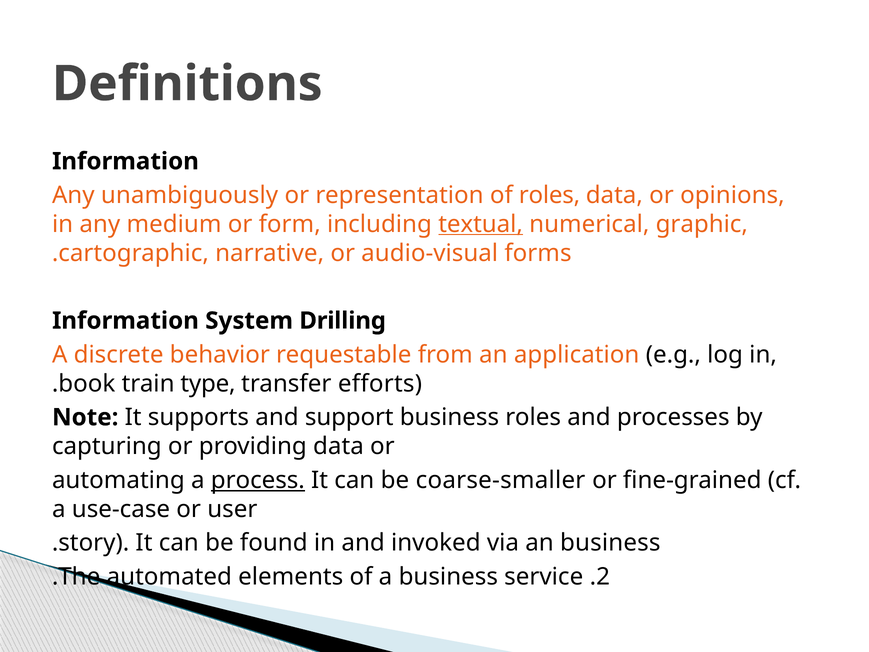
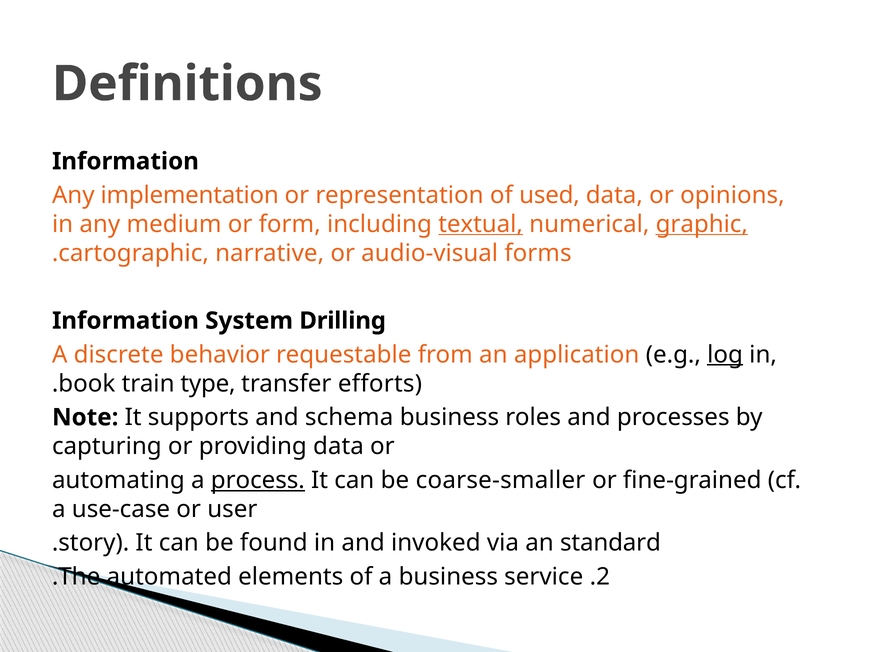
unambiguously: unambiguously -> implementation (190, 195)
of roles: roles -> used (549, 195)
graphic underline: none -> present (702, 224)
log underline: none -> present (725, 354)
support: support -> schema (349, 417)
an business: business -> standard (610, 543)
